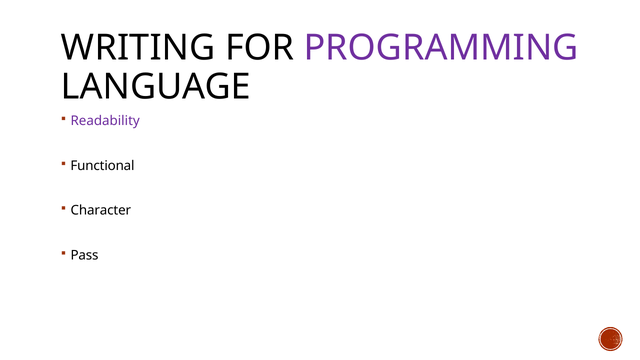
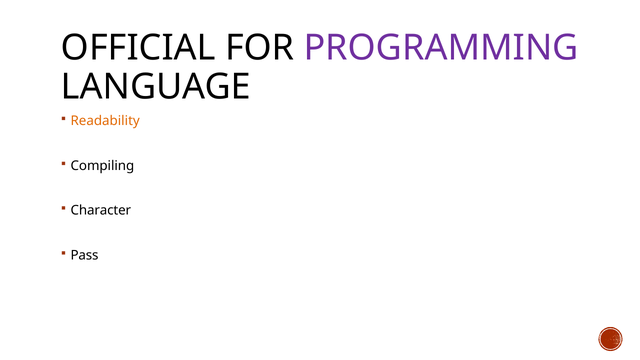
WRITING: WRITING -> OFFICIAL (138, 48)
Readability colour: purple -> orange (105, 121)
Functional: Functional -> Compiling (102, 166)
